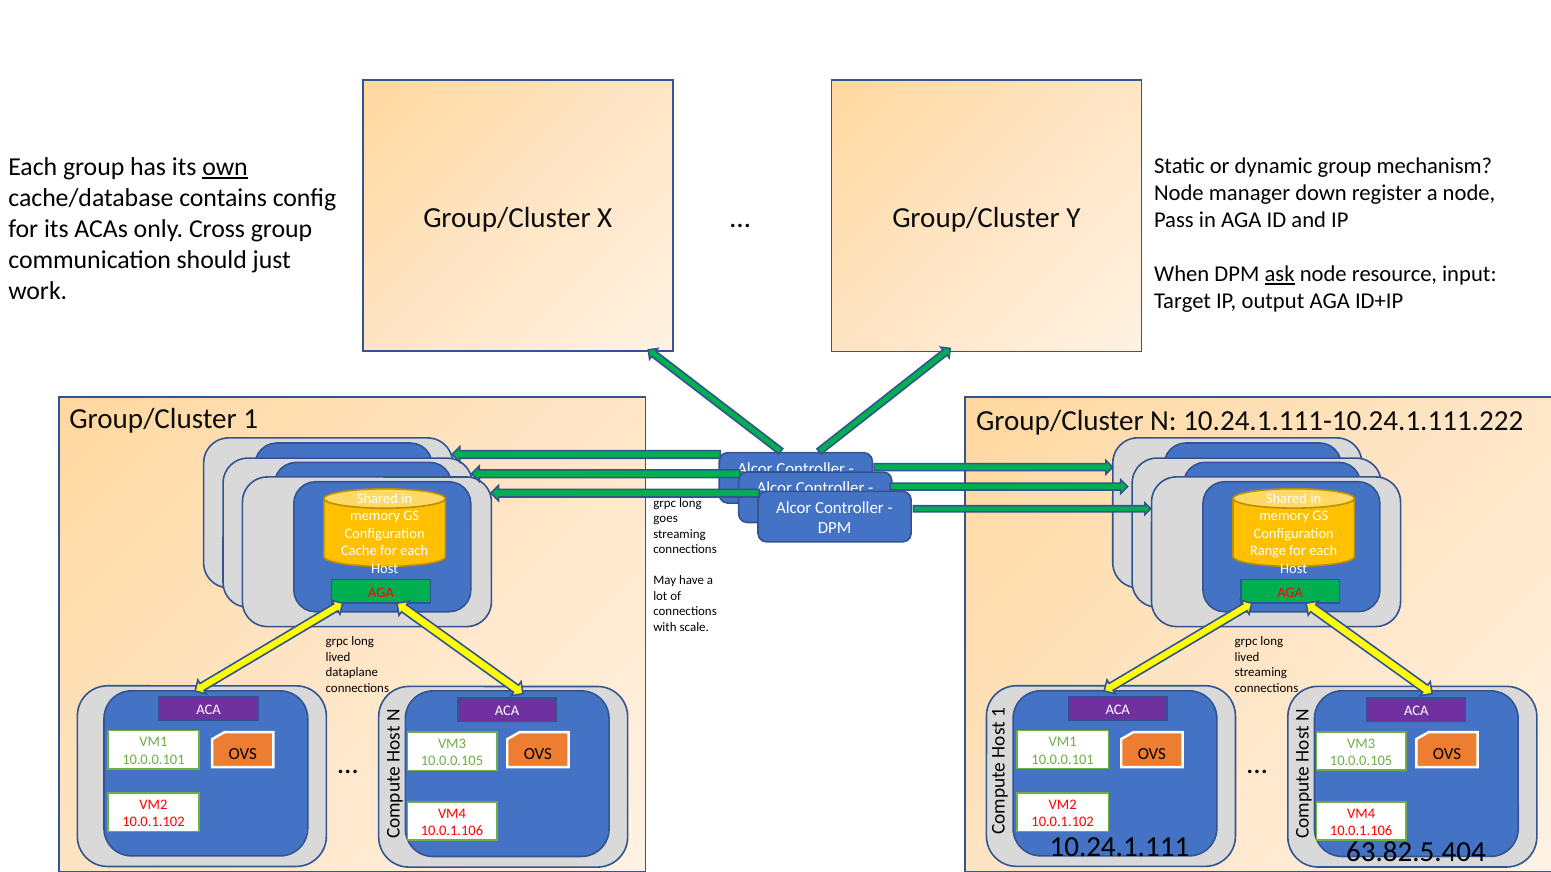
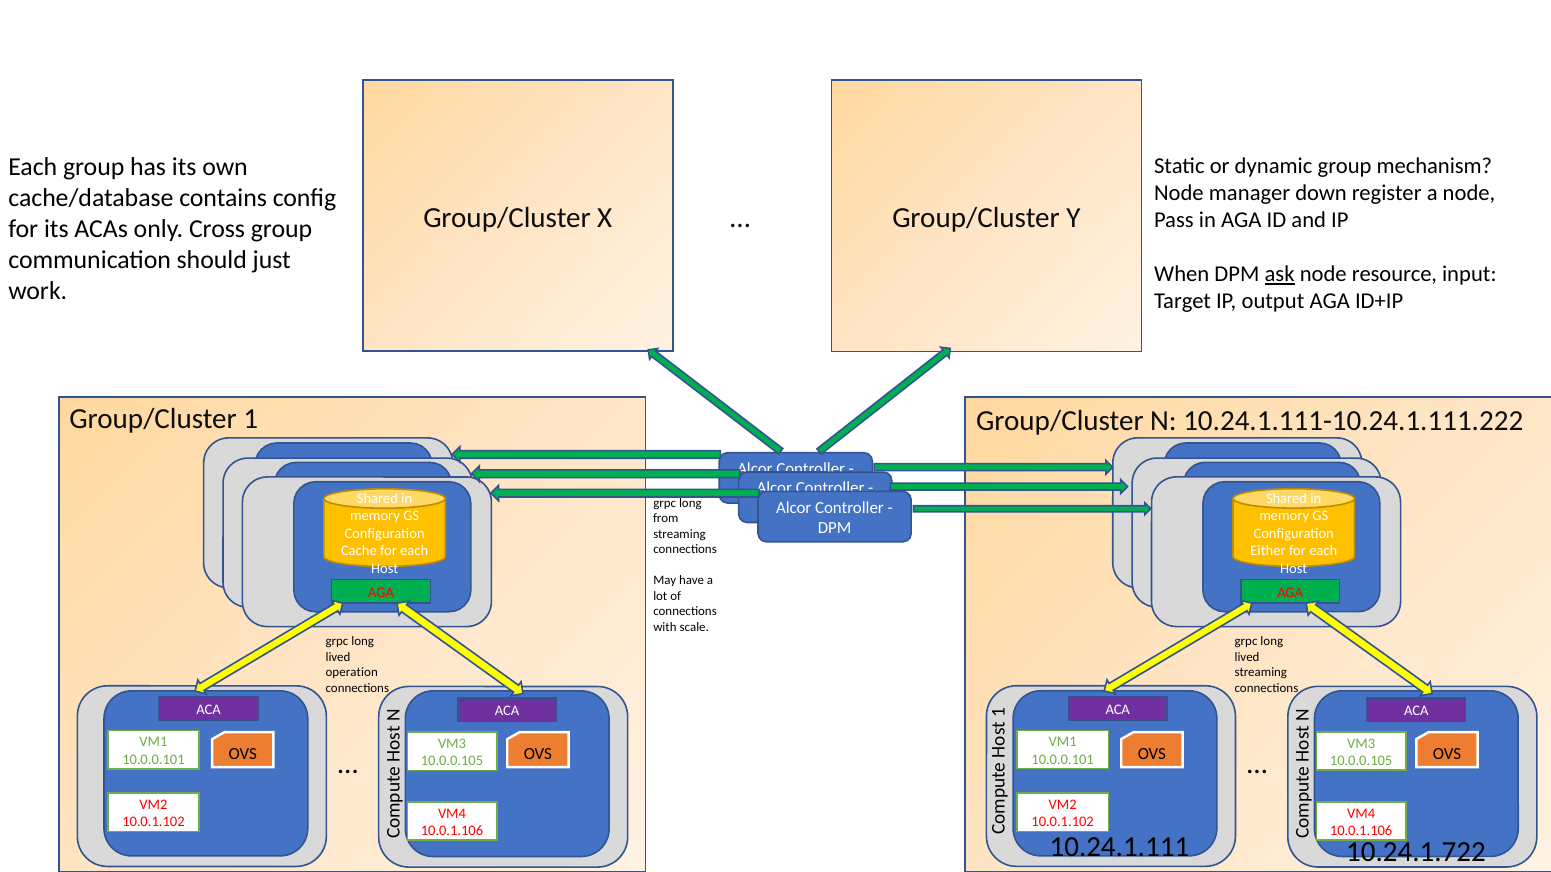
own underline: present -> none (225, 167)
goes: goes -> from (666, 519)
Range: Range -> Either (1268, 551)
dataplane: dataplane -> operation (352, 673)
63.82.5.404: 63.82.5.404 -> 10.24.1.722 (1416, 852)
